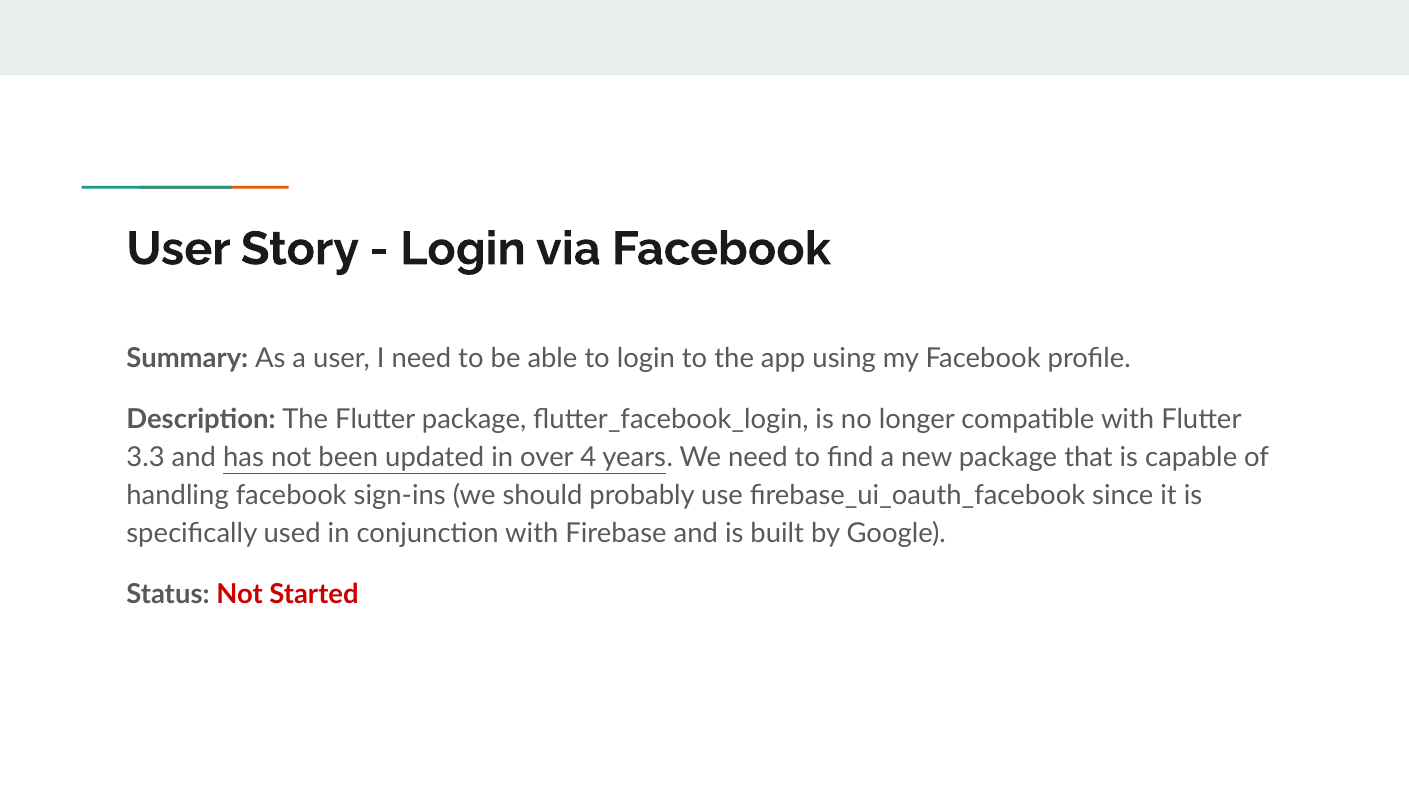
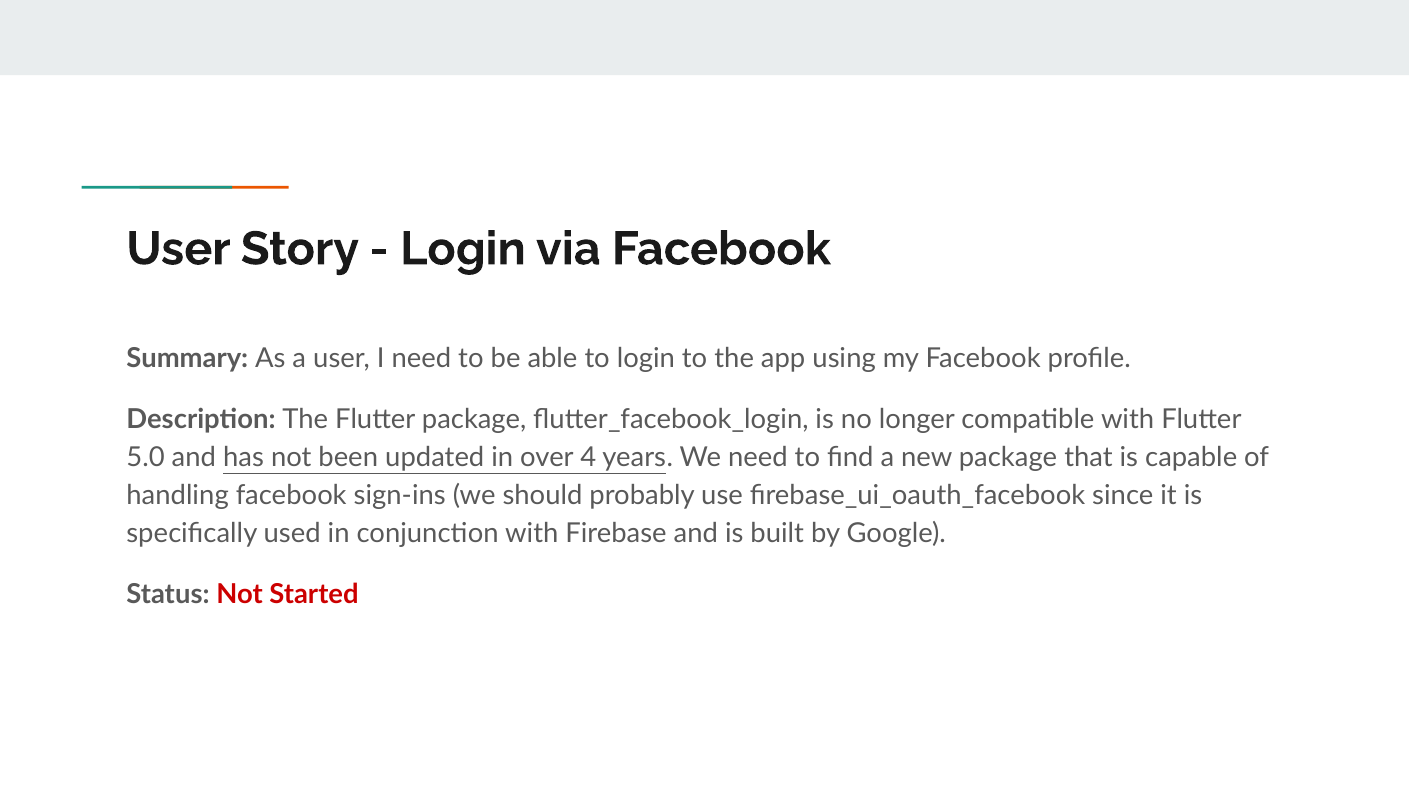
3.3: 3.3 -> 5.0 (146, 457)
